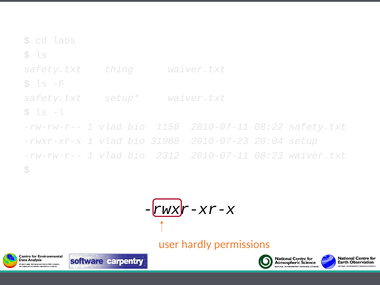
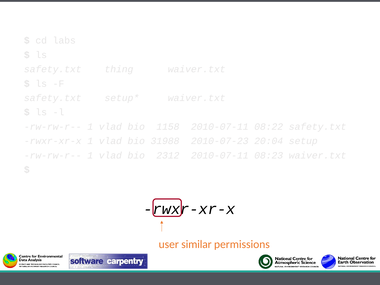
hardly: hardly -> similar (196, 244)
